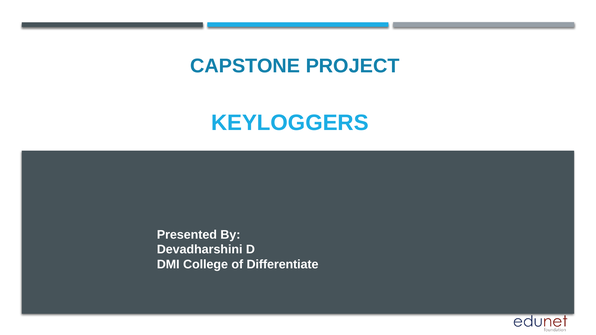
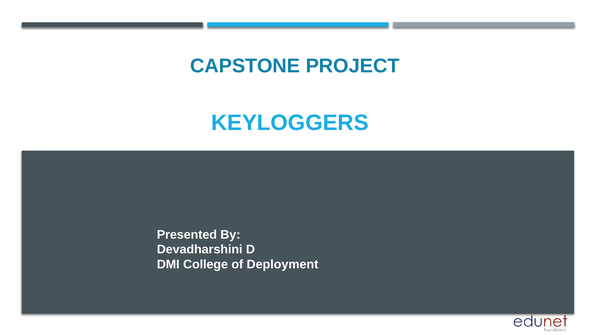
Differentiate: Differentiate -> Deployment (282, 265)
